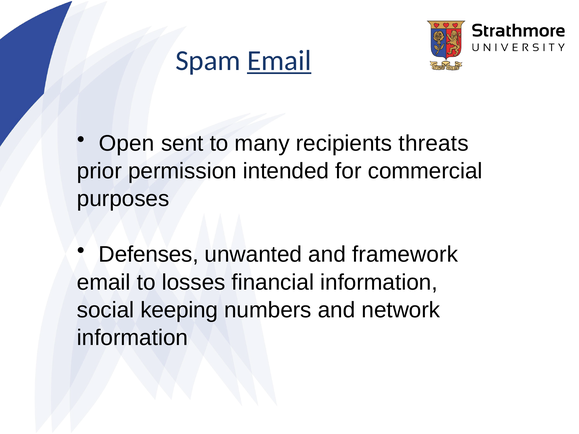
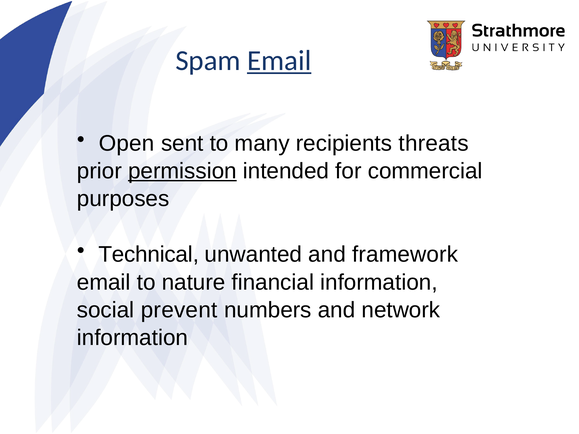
permission underline: none -> present (182, 171)
Defenses: Defenses -> Technical (149, 255)
losses: losses -> nature (194, 282)
keeping: keeping -> prevent (179, 310)
